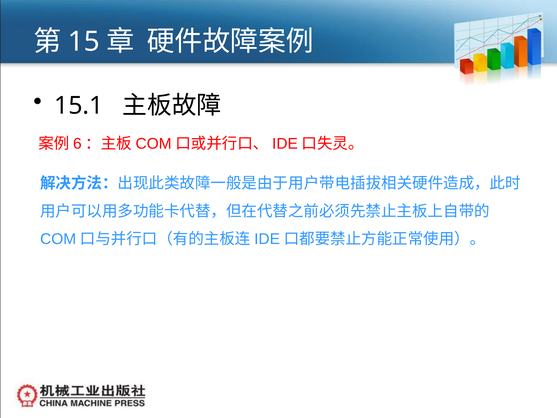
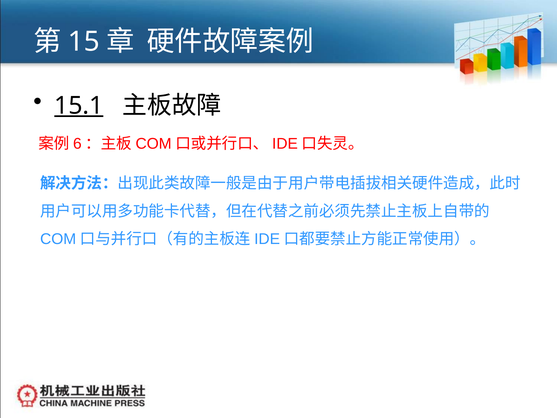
15.1 underline: none -> present (79, 105)
